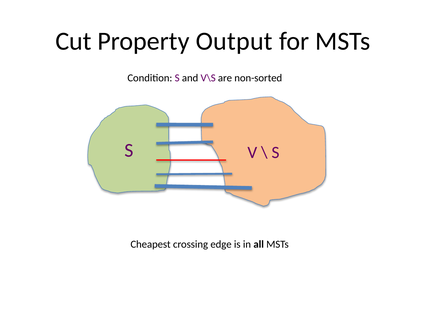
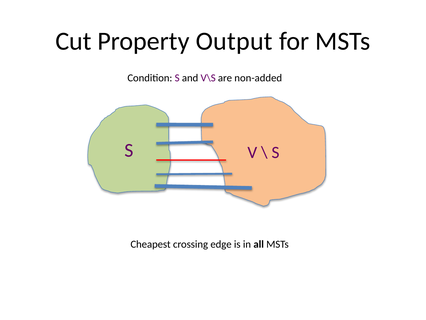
non-sorted: non-sorted -> non-added (258, 78)
